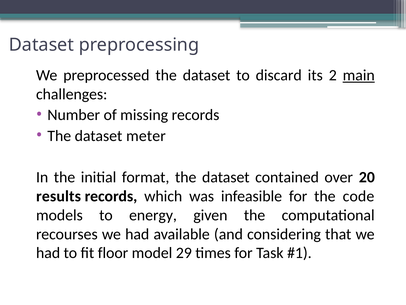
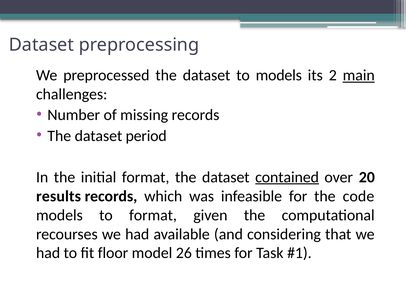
to discard: discard -> models (279, 75)
meter: meter -> period (146, 136)
contained underline: none -> present (287, 177)
to energy: energy -> format (153, 215)
29: 29 -> 26 (184, 253)
